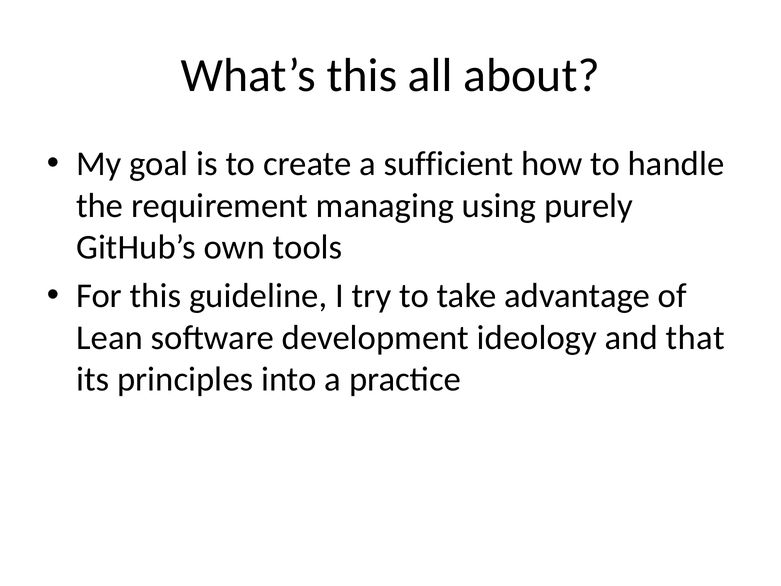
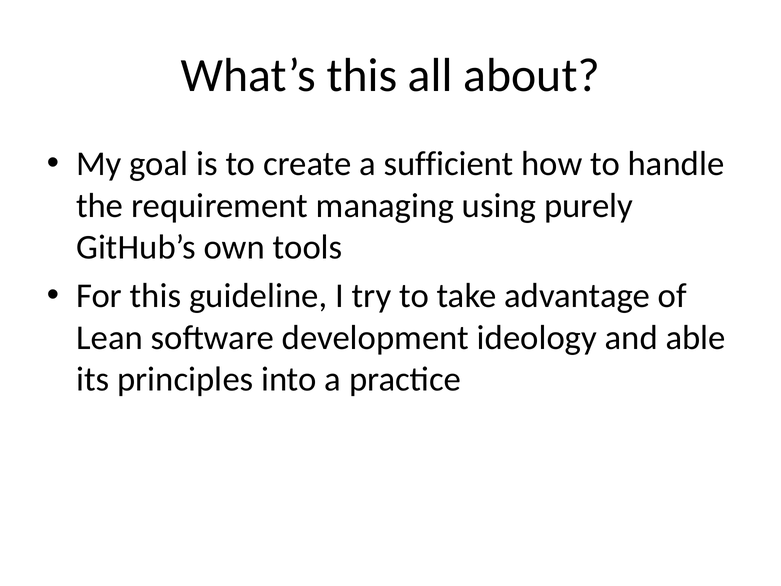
that: that -> able (696, 337)
